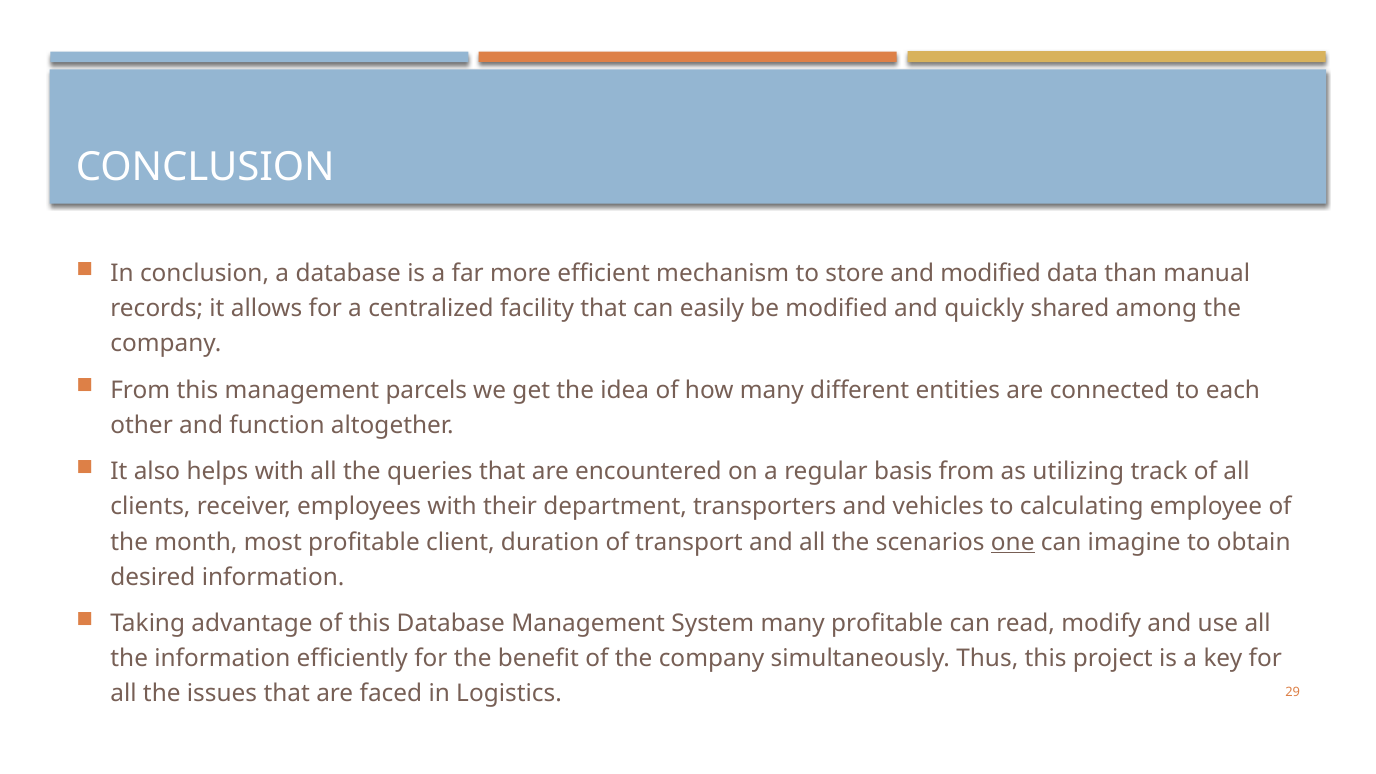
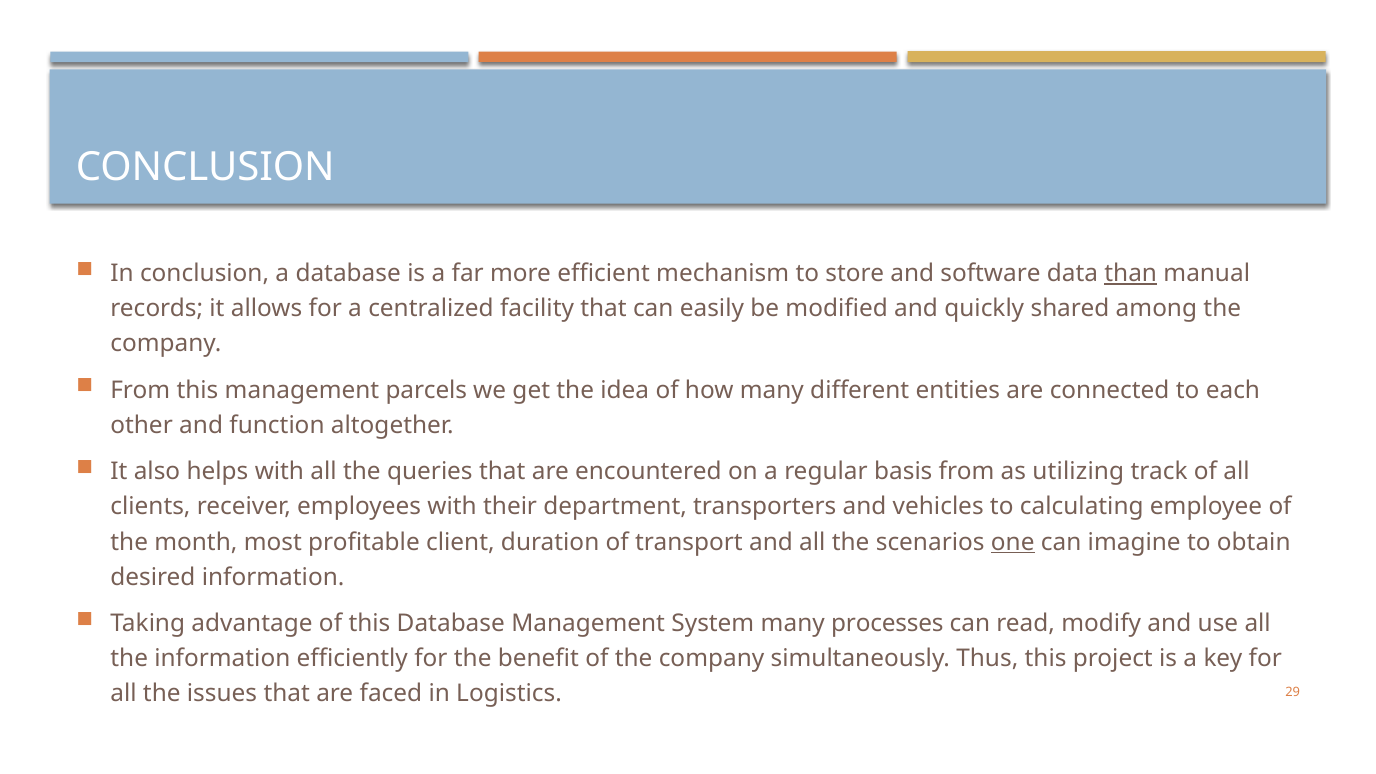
and modified: modified -> software (991, 273)
than underline: none -> present (1131, 273)
many profitable: profitable -> processes (887, 624)
